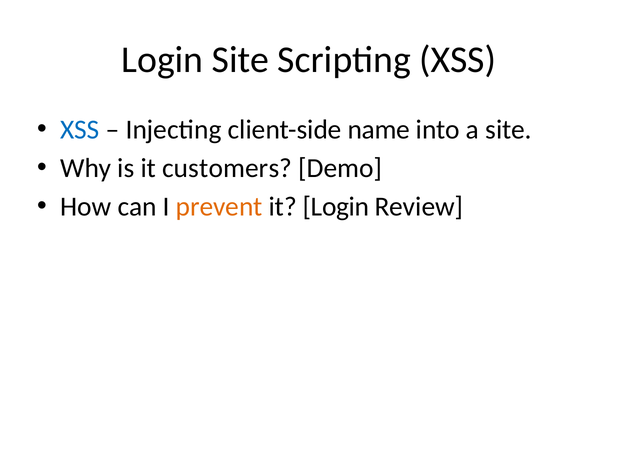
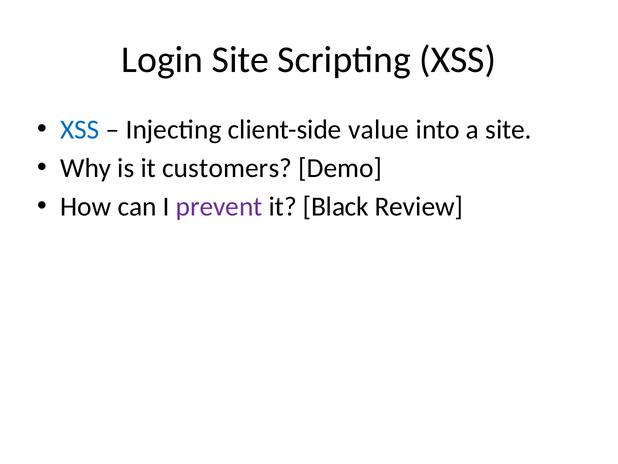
name: name -> value (379, 130)
prevent colour: orange -> purple (219, 207)
it Login: Login -> Black (336, 207)
